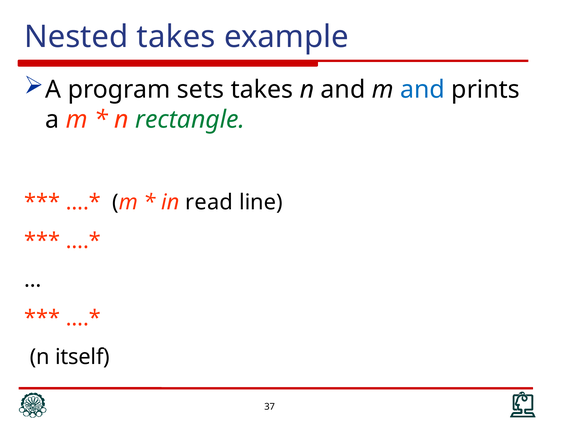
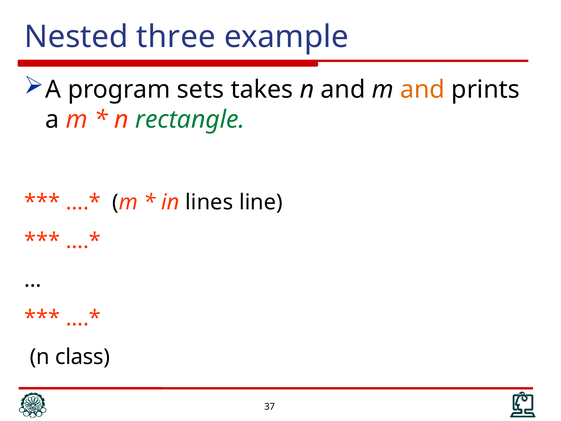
Nested takes: takes -> three (176, 37)
and colour: blue -> orange (422, 90)
read: read -> lines (209, 202)
itself: itself -> class (83, 357)
